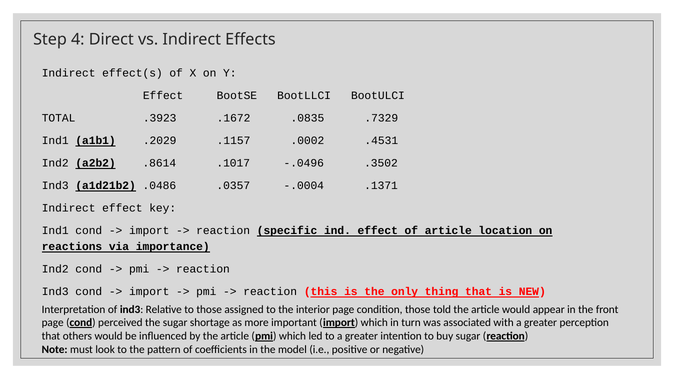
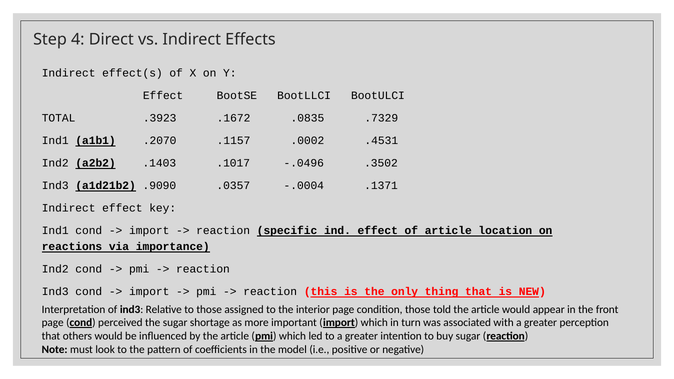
.2029: .2029 -> .2070 (160, 141)
.8614: .8614 -> .1403 (159, 163)
.0486: .0486 -> .9090 (159, 186)
